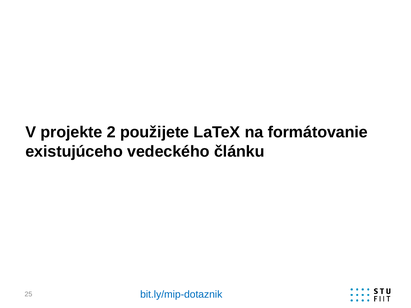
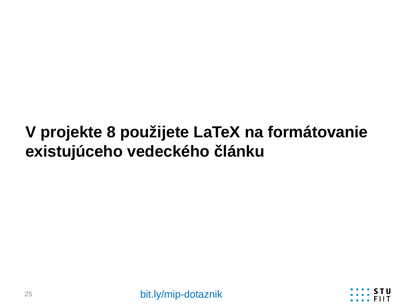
2: 2 -> 8 (111, 132)
